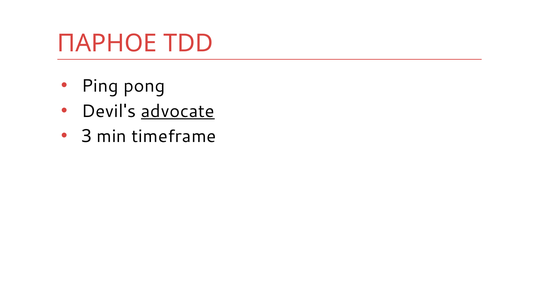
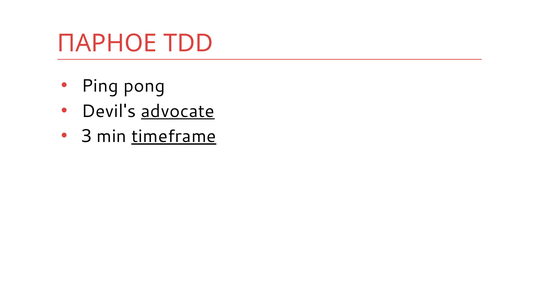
timeframe underline: none -> present (174, 136)
